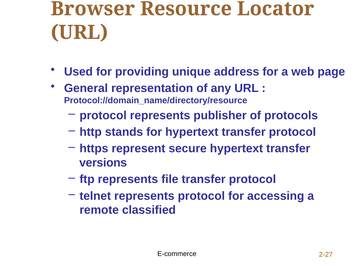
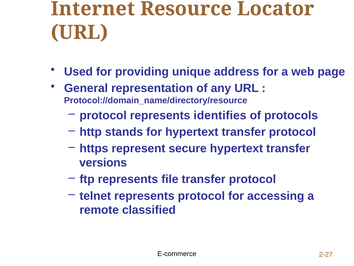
Browser: Browser -> Internet (93, 9)
publisher: publisher -> identifies (220, 115)
